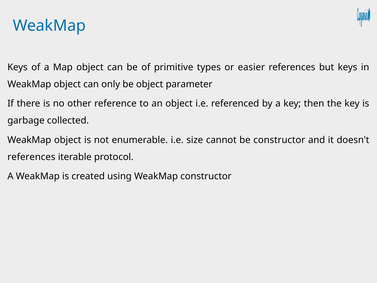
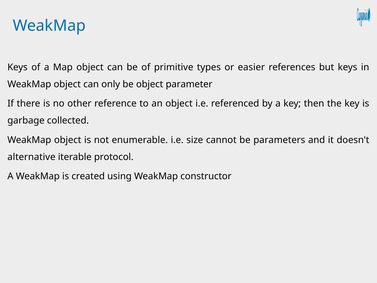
be constructor: constructor -> parameters (279, 140)
references: references -> alternative (31, 157)
